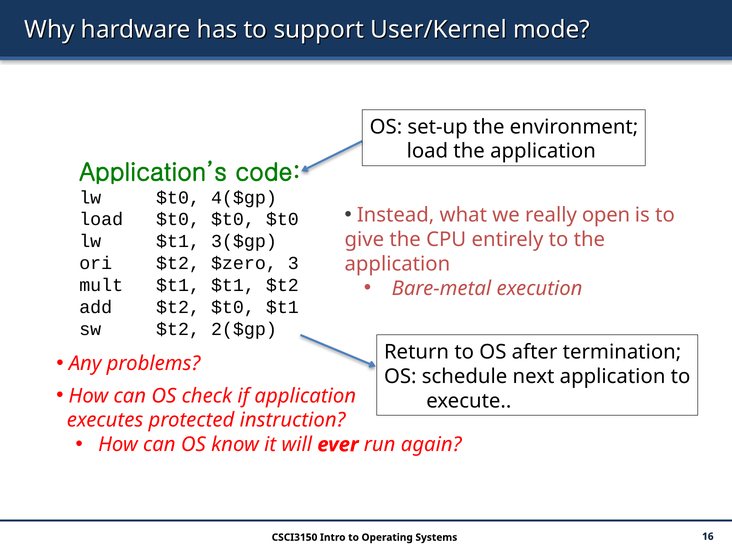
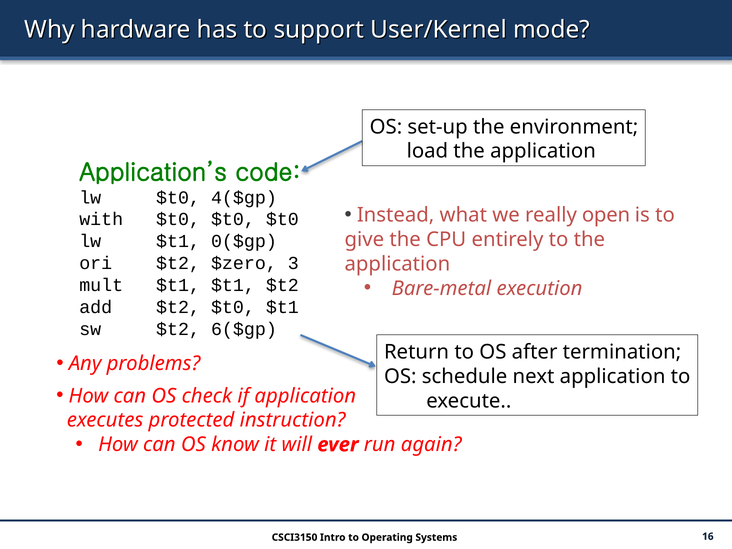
load: load -> with (101, 219)
3($gp: 3($gp -> 0($gp (244, 241)
2($gp: 2($gp -> 6($gp (244, 329)
